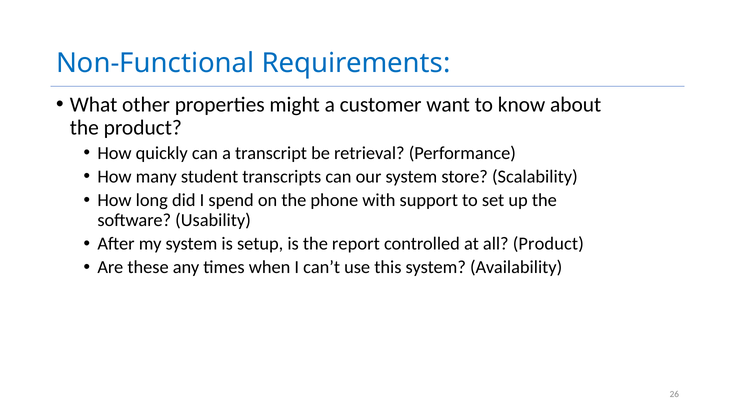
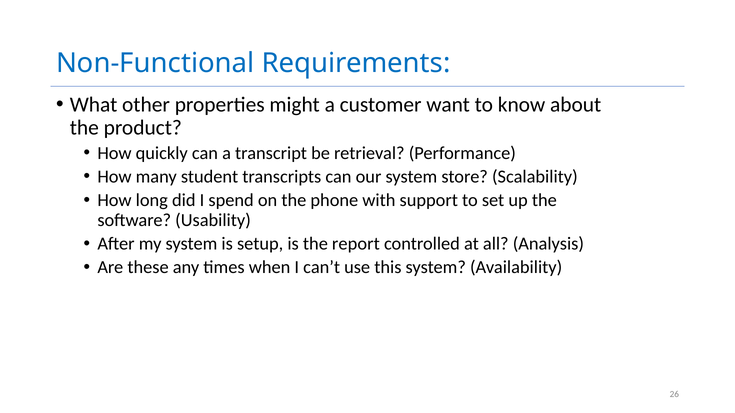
all Product: Product -> Analysis (548, 244)
